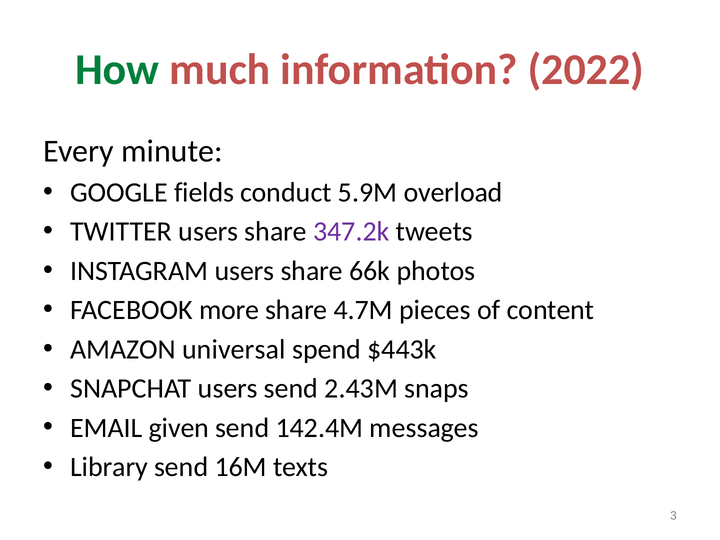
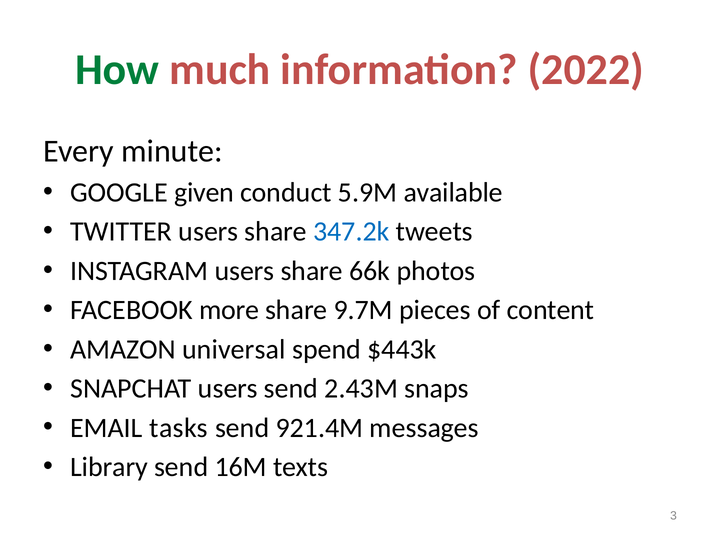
fields: fields -> given (204, 192)
overload: overload -> available (453, 192)
347.2k colour: purple -> blue (351, 232)
4.7M: 4.7M -> 9.7M (363, 310)
given: given -> tasks (179, 428)
142.4M: 142.4M -> 921.4M (319, 428)
